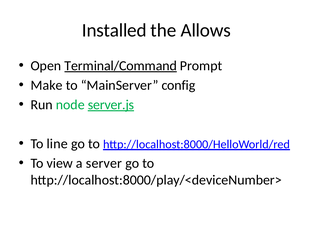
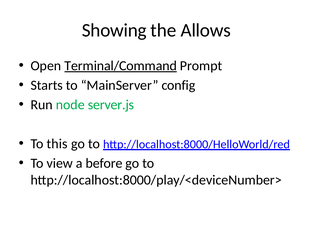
Installed: Installed -> Showing (114, 30)
Make: Make -> Starts (47, 85)
server.js underline: present -> none (111, 105)
line: line -> this (57, 144)
server: server -> before (104, 163)
